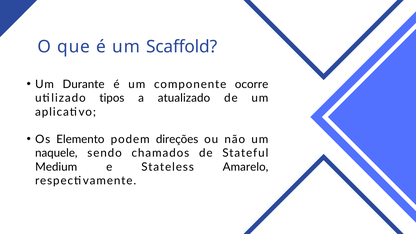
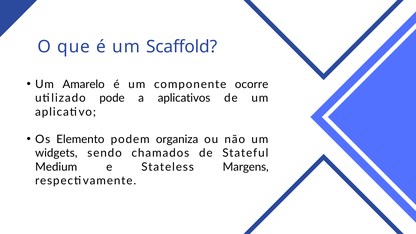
Durante: Durante -> Amarelo (84, 84)
tipos: tipos -> pode (112, 98)
atualizado: atualizado -> aplicativos (184, 98)
direções: direções -> organiza (177, 139)
naquele: naquele -> widgets (56, 153)
Amarelo: Amarelo -> Margens (246, 167)
